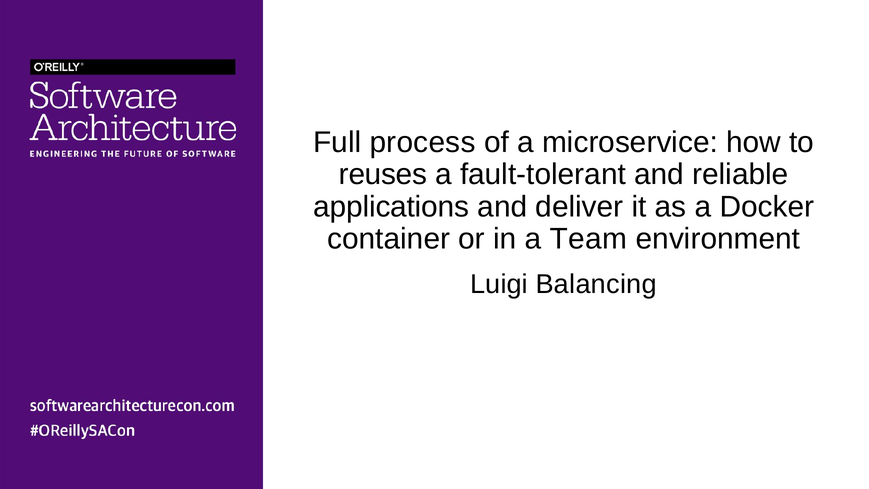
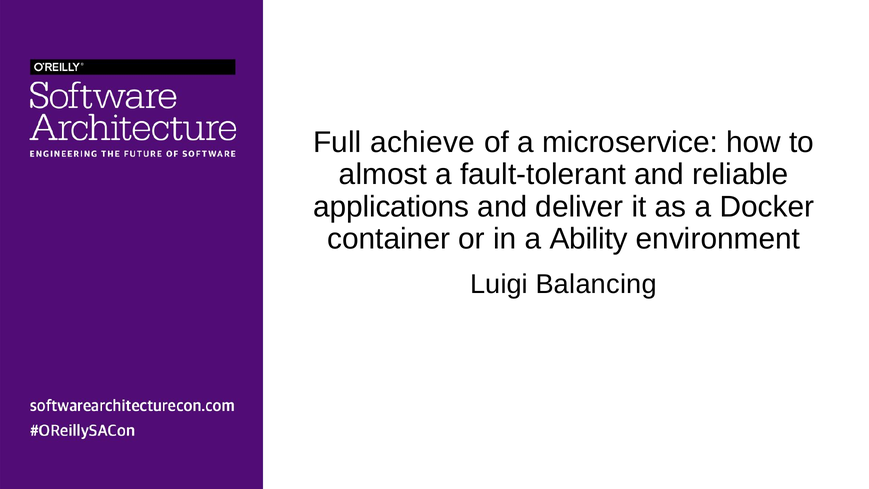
process: process -> achieve (423, 142)
reuses: reuses -> almost (383, 174)
Team: Team -> Ability (589, 239)
